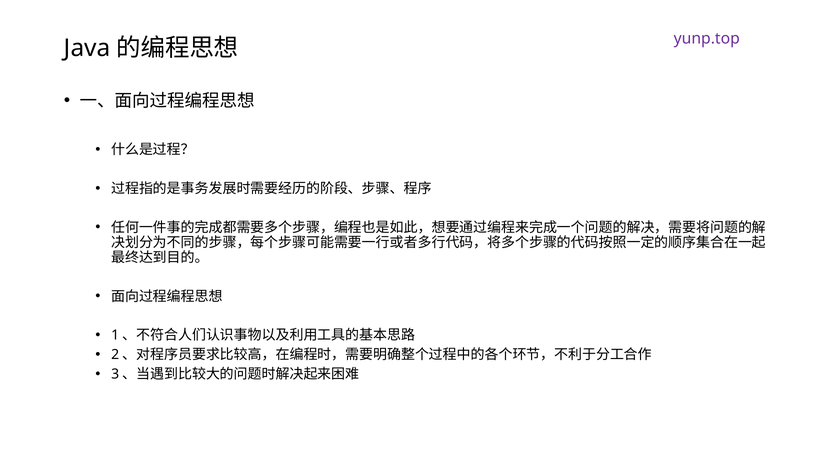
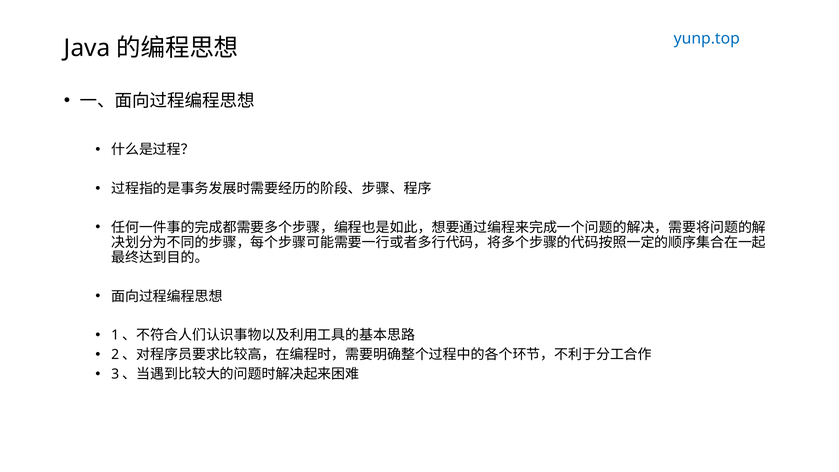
yunp.top colour: purple -> blue (707, 39)
